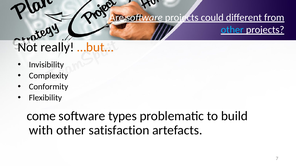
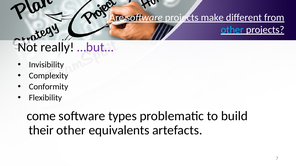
could: could -> make (212, 18)
…but… colour: orange -> purple (95, 47)
with: with -> their (41, 131)
satisfaction: satisfaction -> equivalents (119, 131)
